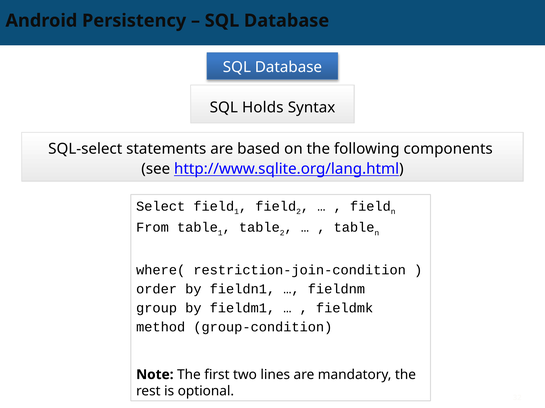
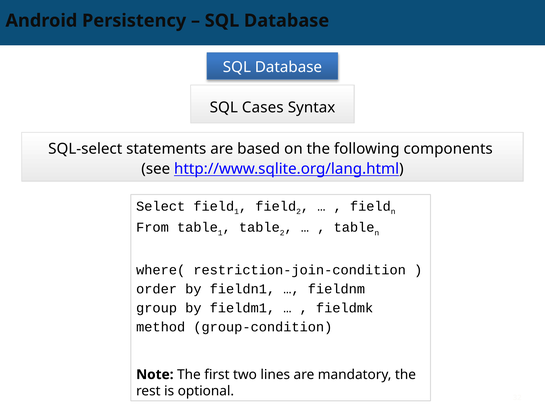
Holds: Holds -> Cases (263, 108)
